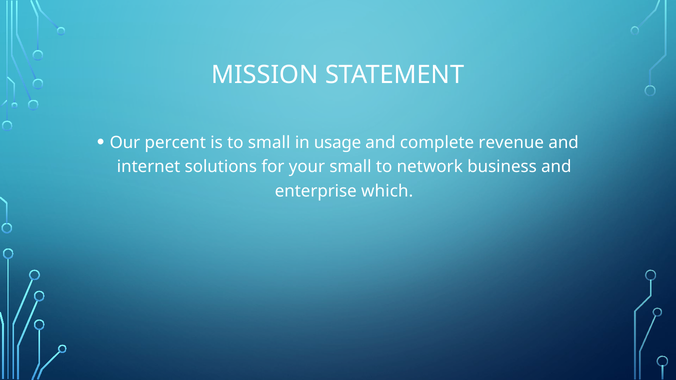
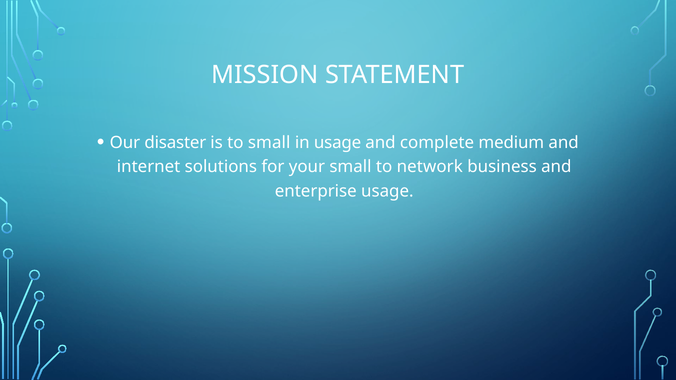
percent: percent -> disaster (175, 143)
revenue: revenue -> medium (511, 143)
enterprise which: which -> usage (387, 191)
